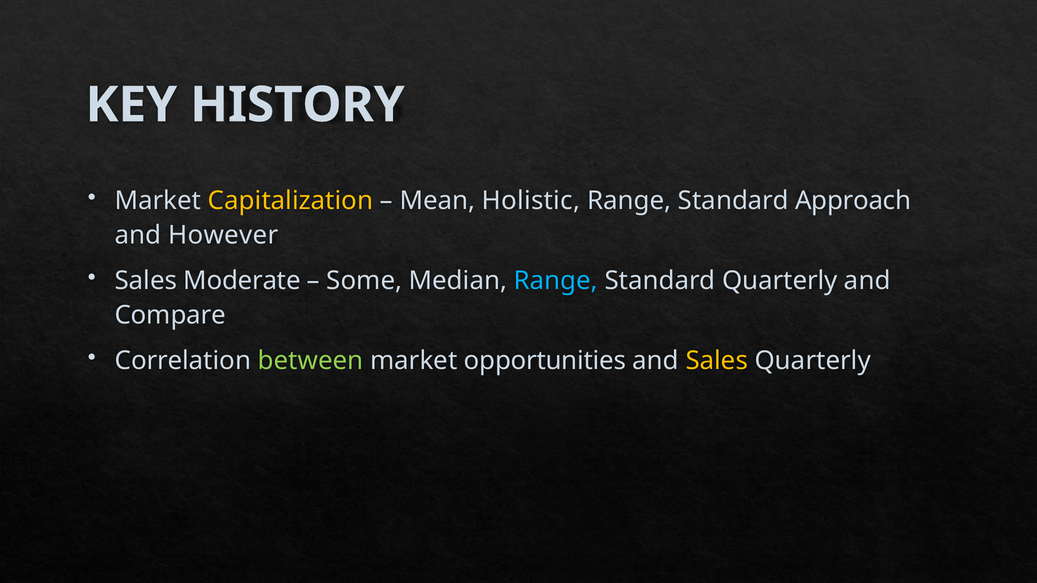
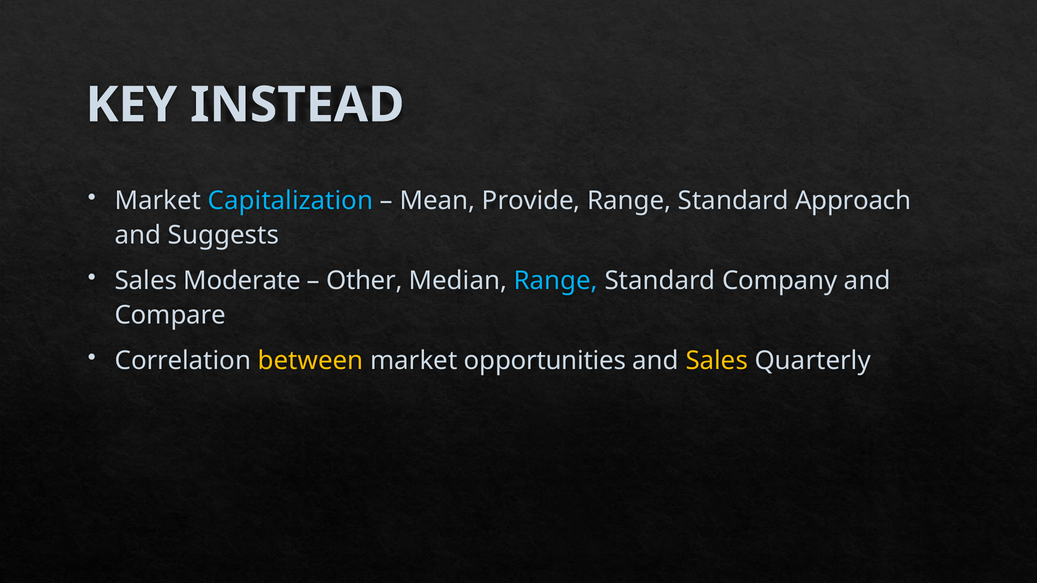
HISTORY: HISTORY -> INSTEAD (297, 105)
Capitalization colour: yellow -> light blue (291, 201)
Holistic: Holistic -> Provide (531, 201)
However: However -> Suggests (223, 235)
Some: Some -> Other (364, 281)
Standard Quarterly: Quarterly -> Company (780, 281)
between colour: light green -> yellow (311, 361)
